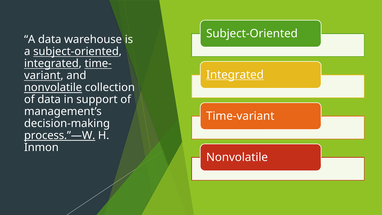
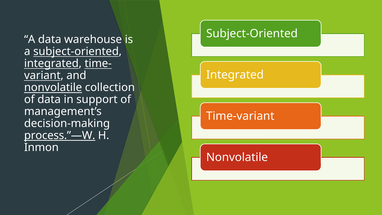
Integrated underline: present -> none (235, 75)
